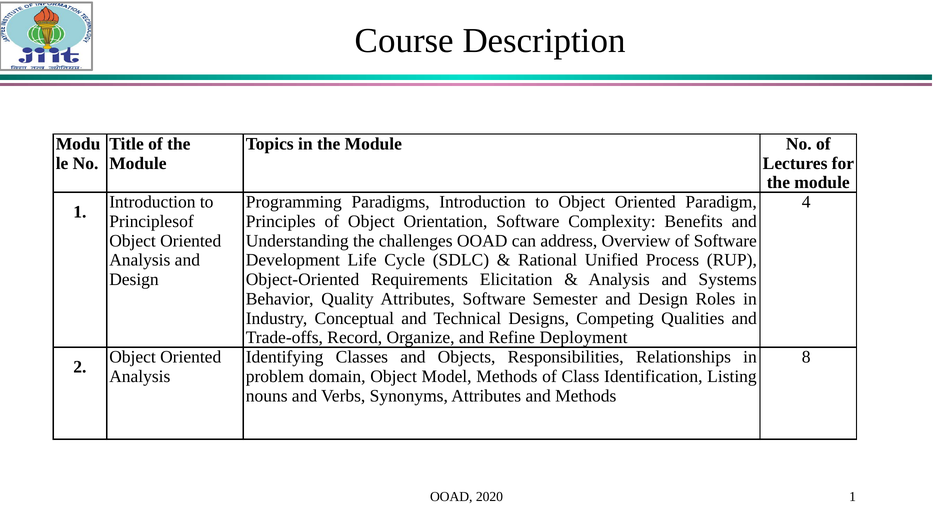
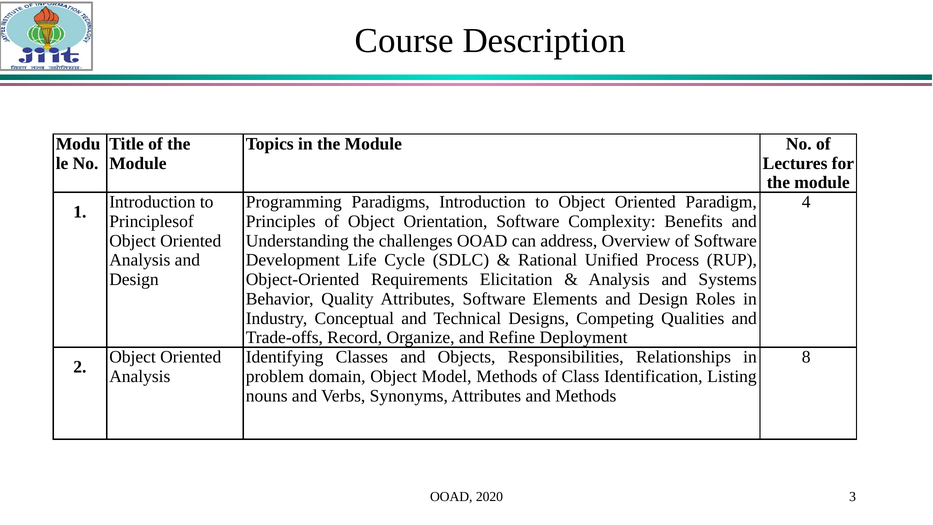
Semester: Semester -> Elements (565, 299)
2020 1: 1 -> 3 (853, 497)
